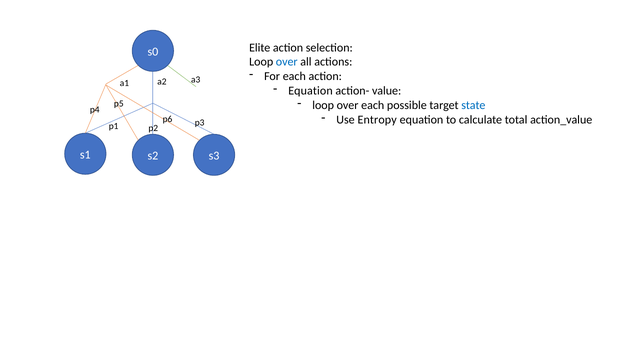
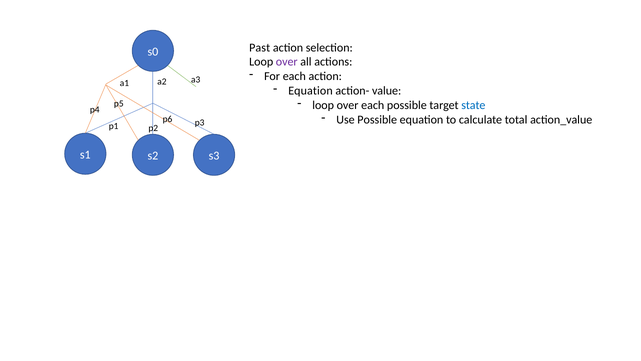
Elite: Elite -> Past (260, 48)
over colour: blue -> purple (287, 62)
Use Entropy: Entropy -> Possible (377, 120)
